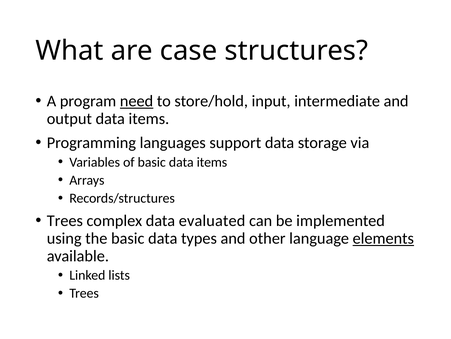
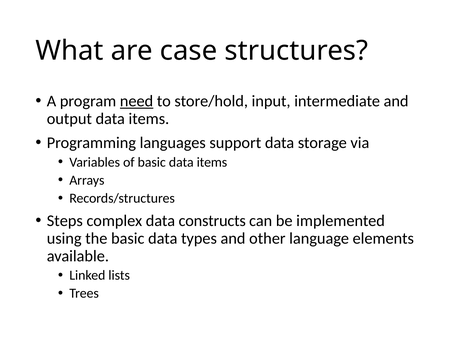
Trees: Trees -> Steps (65, 220)
evaluated: evaluated -> constructs (212, 220)
elements underline: present -> none (383, 238)
